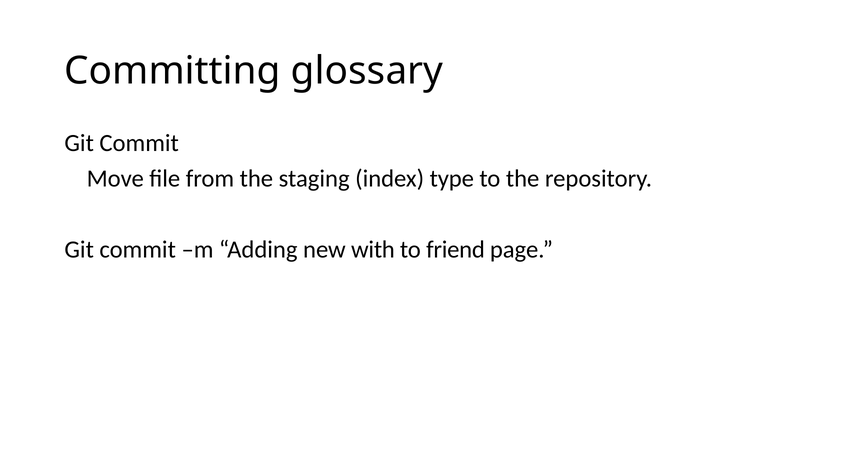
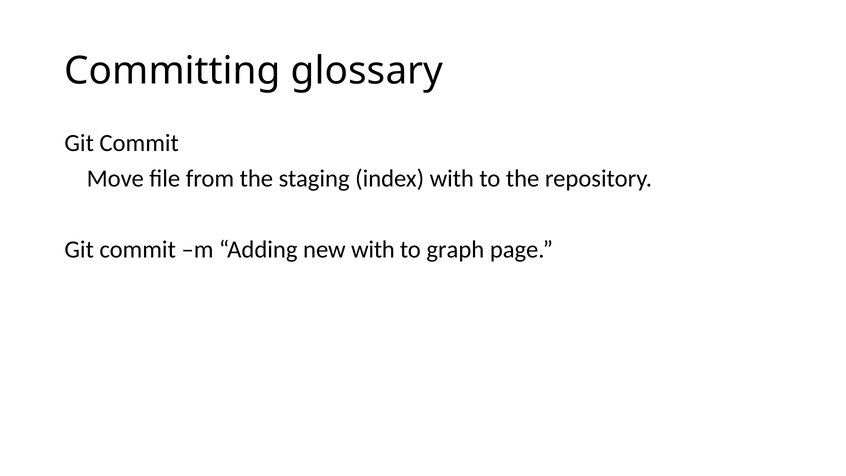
index type: type -> with (452, 179)
friend: friend -> graph (455, 249)
